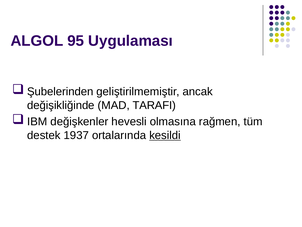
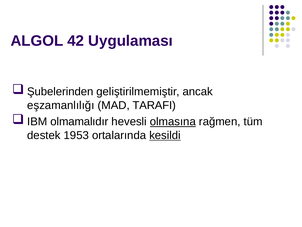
95: 95 -> 42 (76, 41)
değişikliğinde: değişikliğinde -> eşzamanlılığı (61, 105)
değişkenler: değişkenler -> olmamalıdır (79, 121)
olmasına underline: none -> present (173, 121)
1937: 1937 -> 1953 (76, 135)
